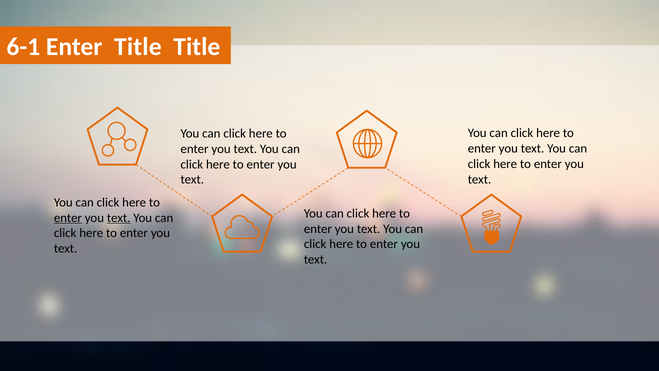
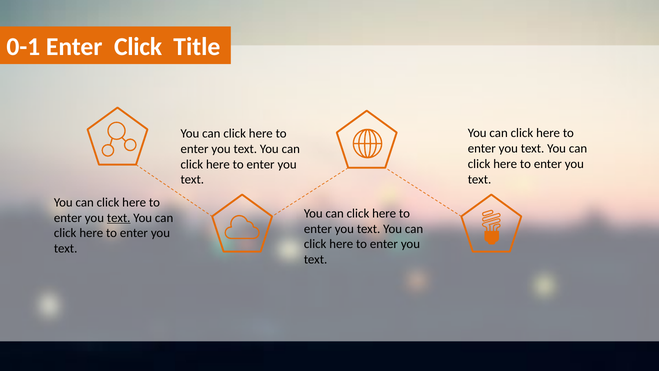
6-1: 6-1 -> 0-1 (23, 47)
Enter Title: Title -> Click (138, 47)
enter underline: present -> none (68, 218)
